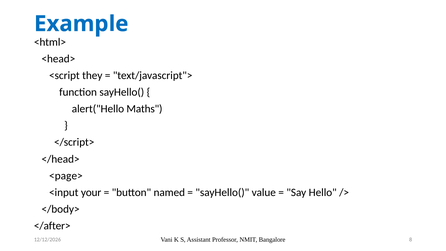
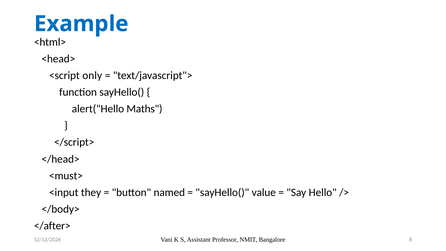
they: they -> only (92, 75)
<page>: <page> -> <must> (66, 176)
your: your -> they (91, 192)
